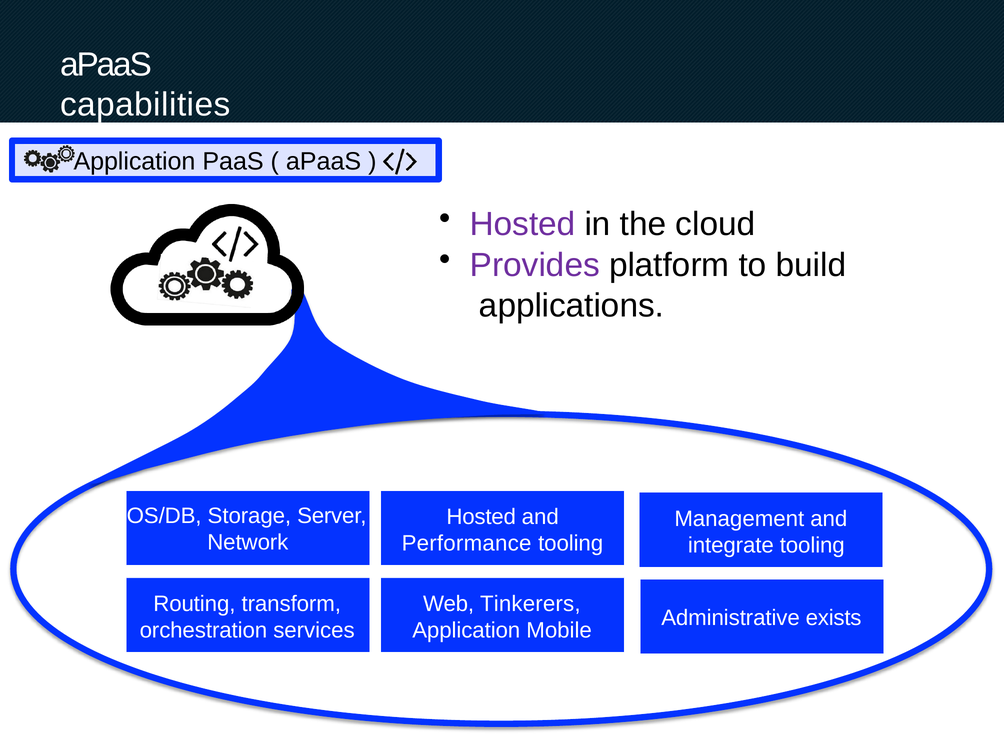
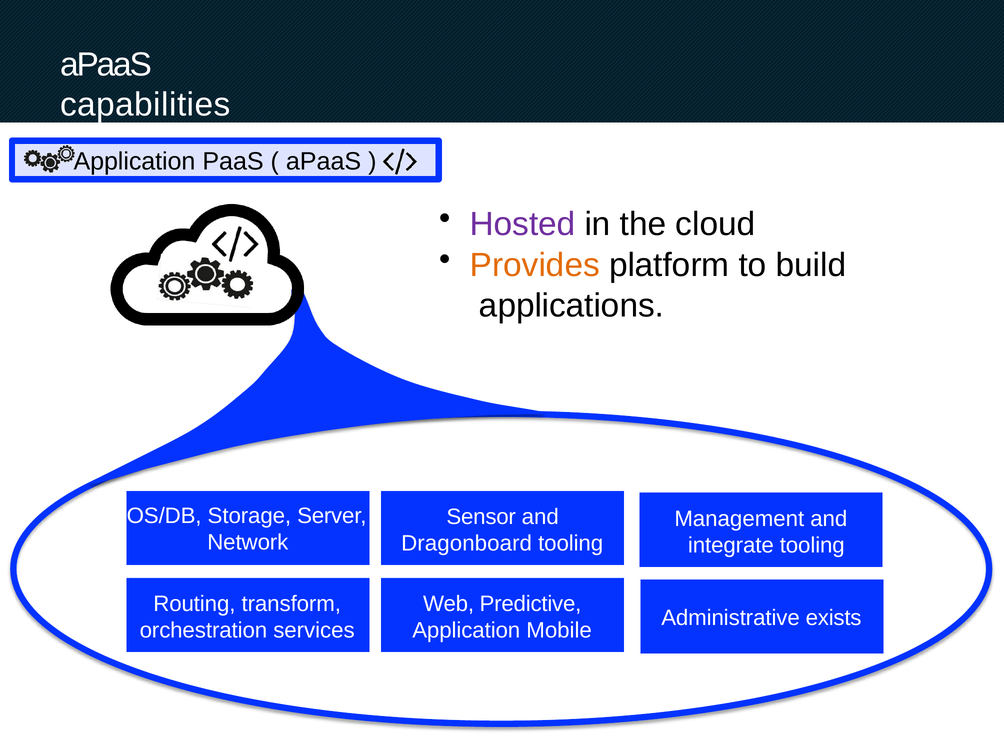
Provides colour: purple -> orange (535, 265)
Hosted: Hosted -> Sensor (481, 517)
Performance: Performance -> Dragonboard (467, 543)
Tinkerers: Tinkerers -> Predictive (530, 604)
